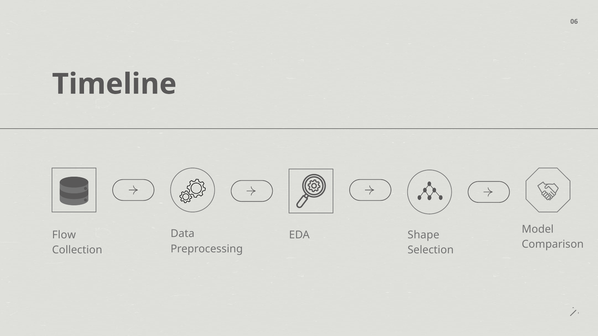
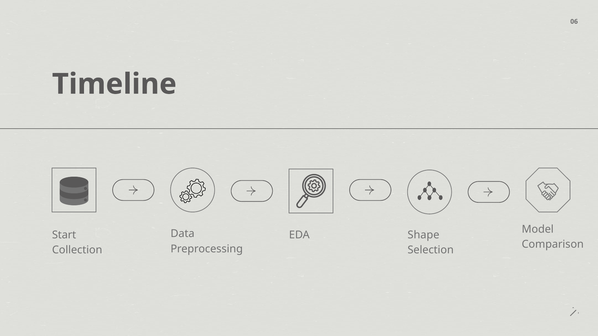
Flow: Flow -> Start (64, 235)
